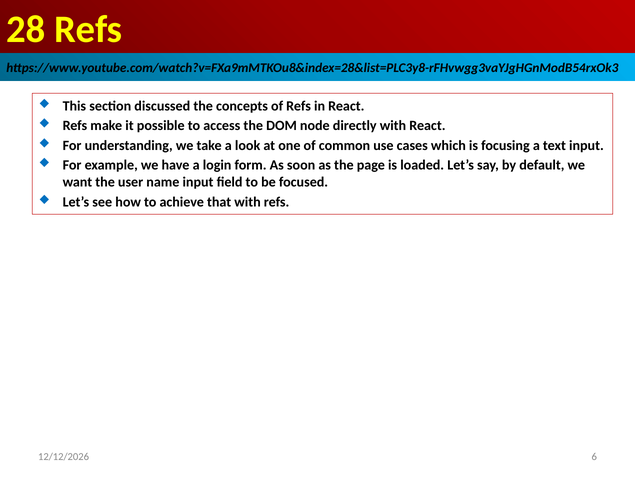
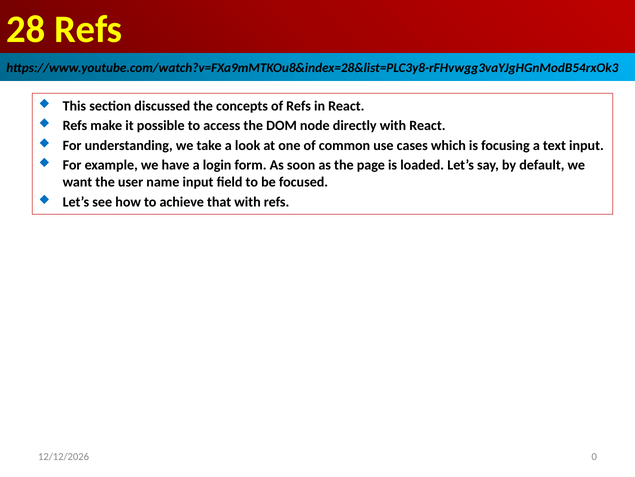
6: 6 -> 0 (594, 456)
